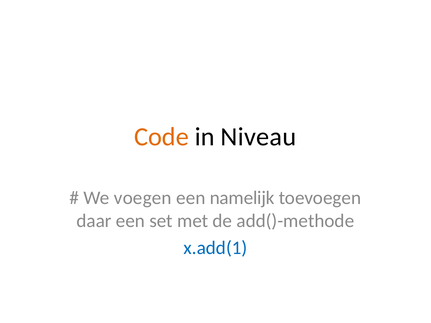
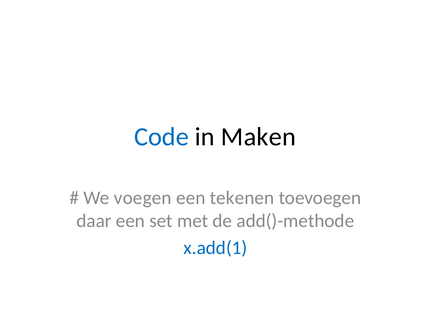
Code colour: orange -> blue (161, 137)
Niveau: Niveau -> Maken (258, 137)
namelijk: namelijk -> tekenen (242, 198)
